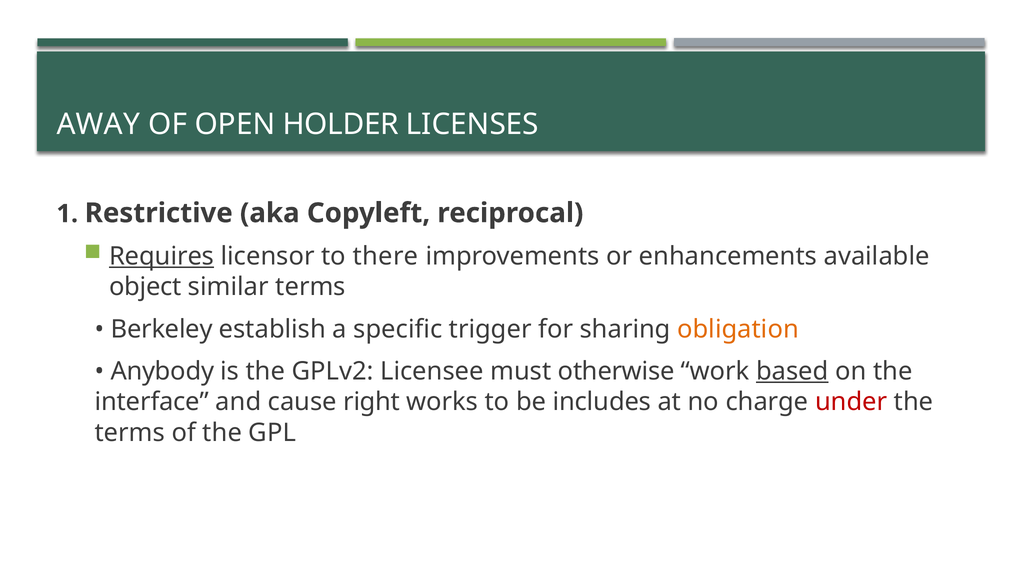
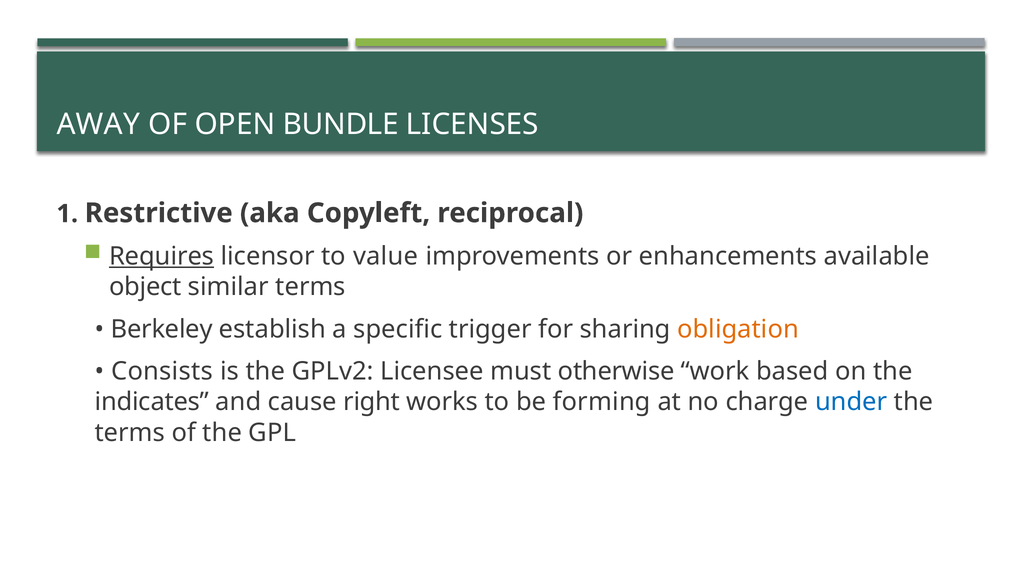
HOLDER: HOLDER -> BUNDLE (341, 124)
there: there -> value (386, 256)
Anybody: Anybody -> Consists (162, 371)
based underline: present -> none (792, 371)
interface: interface -> indicates (152, 402)
includes: includes -> forming (602, 402)
under colour: red -> blue (851, 402)
